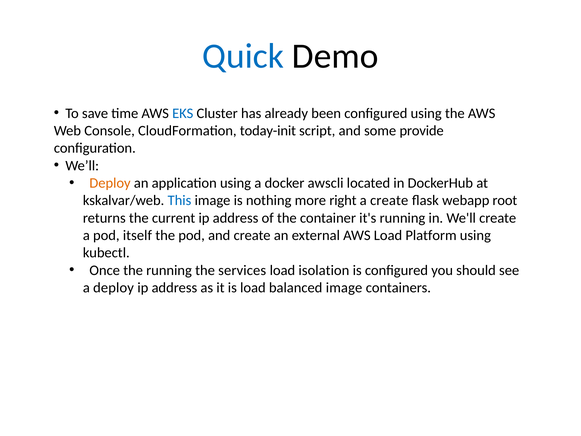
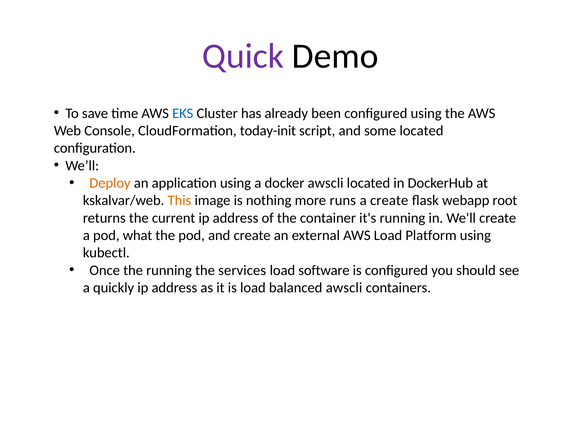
Quick colour: blue -> purple (243, 56)
some provide: provide -> located (422, 131)
This colour: blue -> orange (179, 200)
right: right -> runs (343, 200)
itself: itself -> what (138, 235)
isolation: isolation -> software (324, 270)
a deploy: deploy -> quickly (114, 288)
balanced image: image -> awscli (344, 288)
